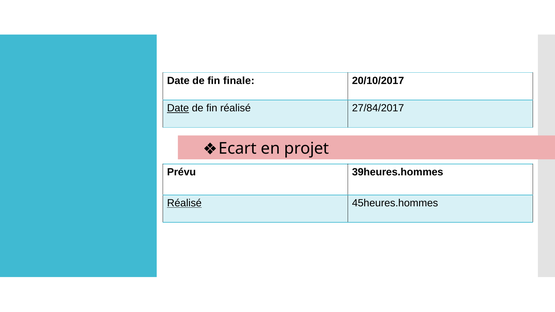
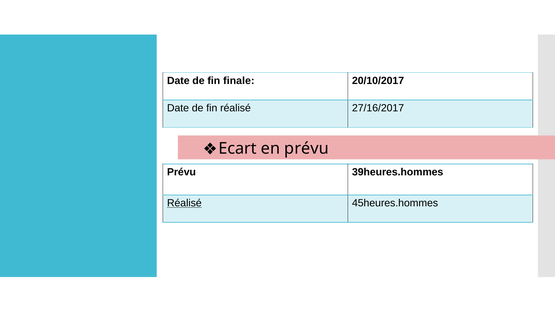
Date underline: present -> none (178, 108)
27/84/2017: 27/84/2017 -> 27/16/2017 (378, 108)
en projet: projet -> prévu (307, 148)
